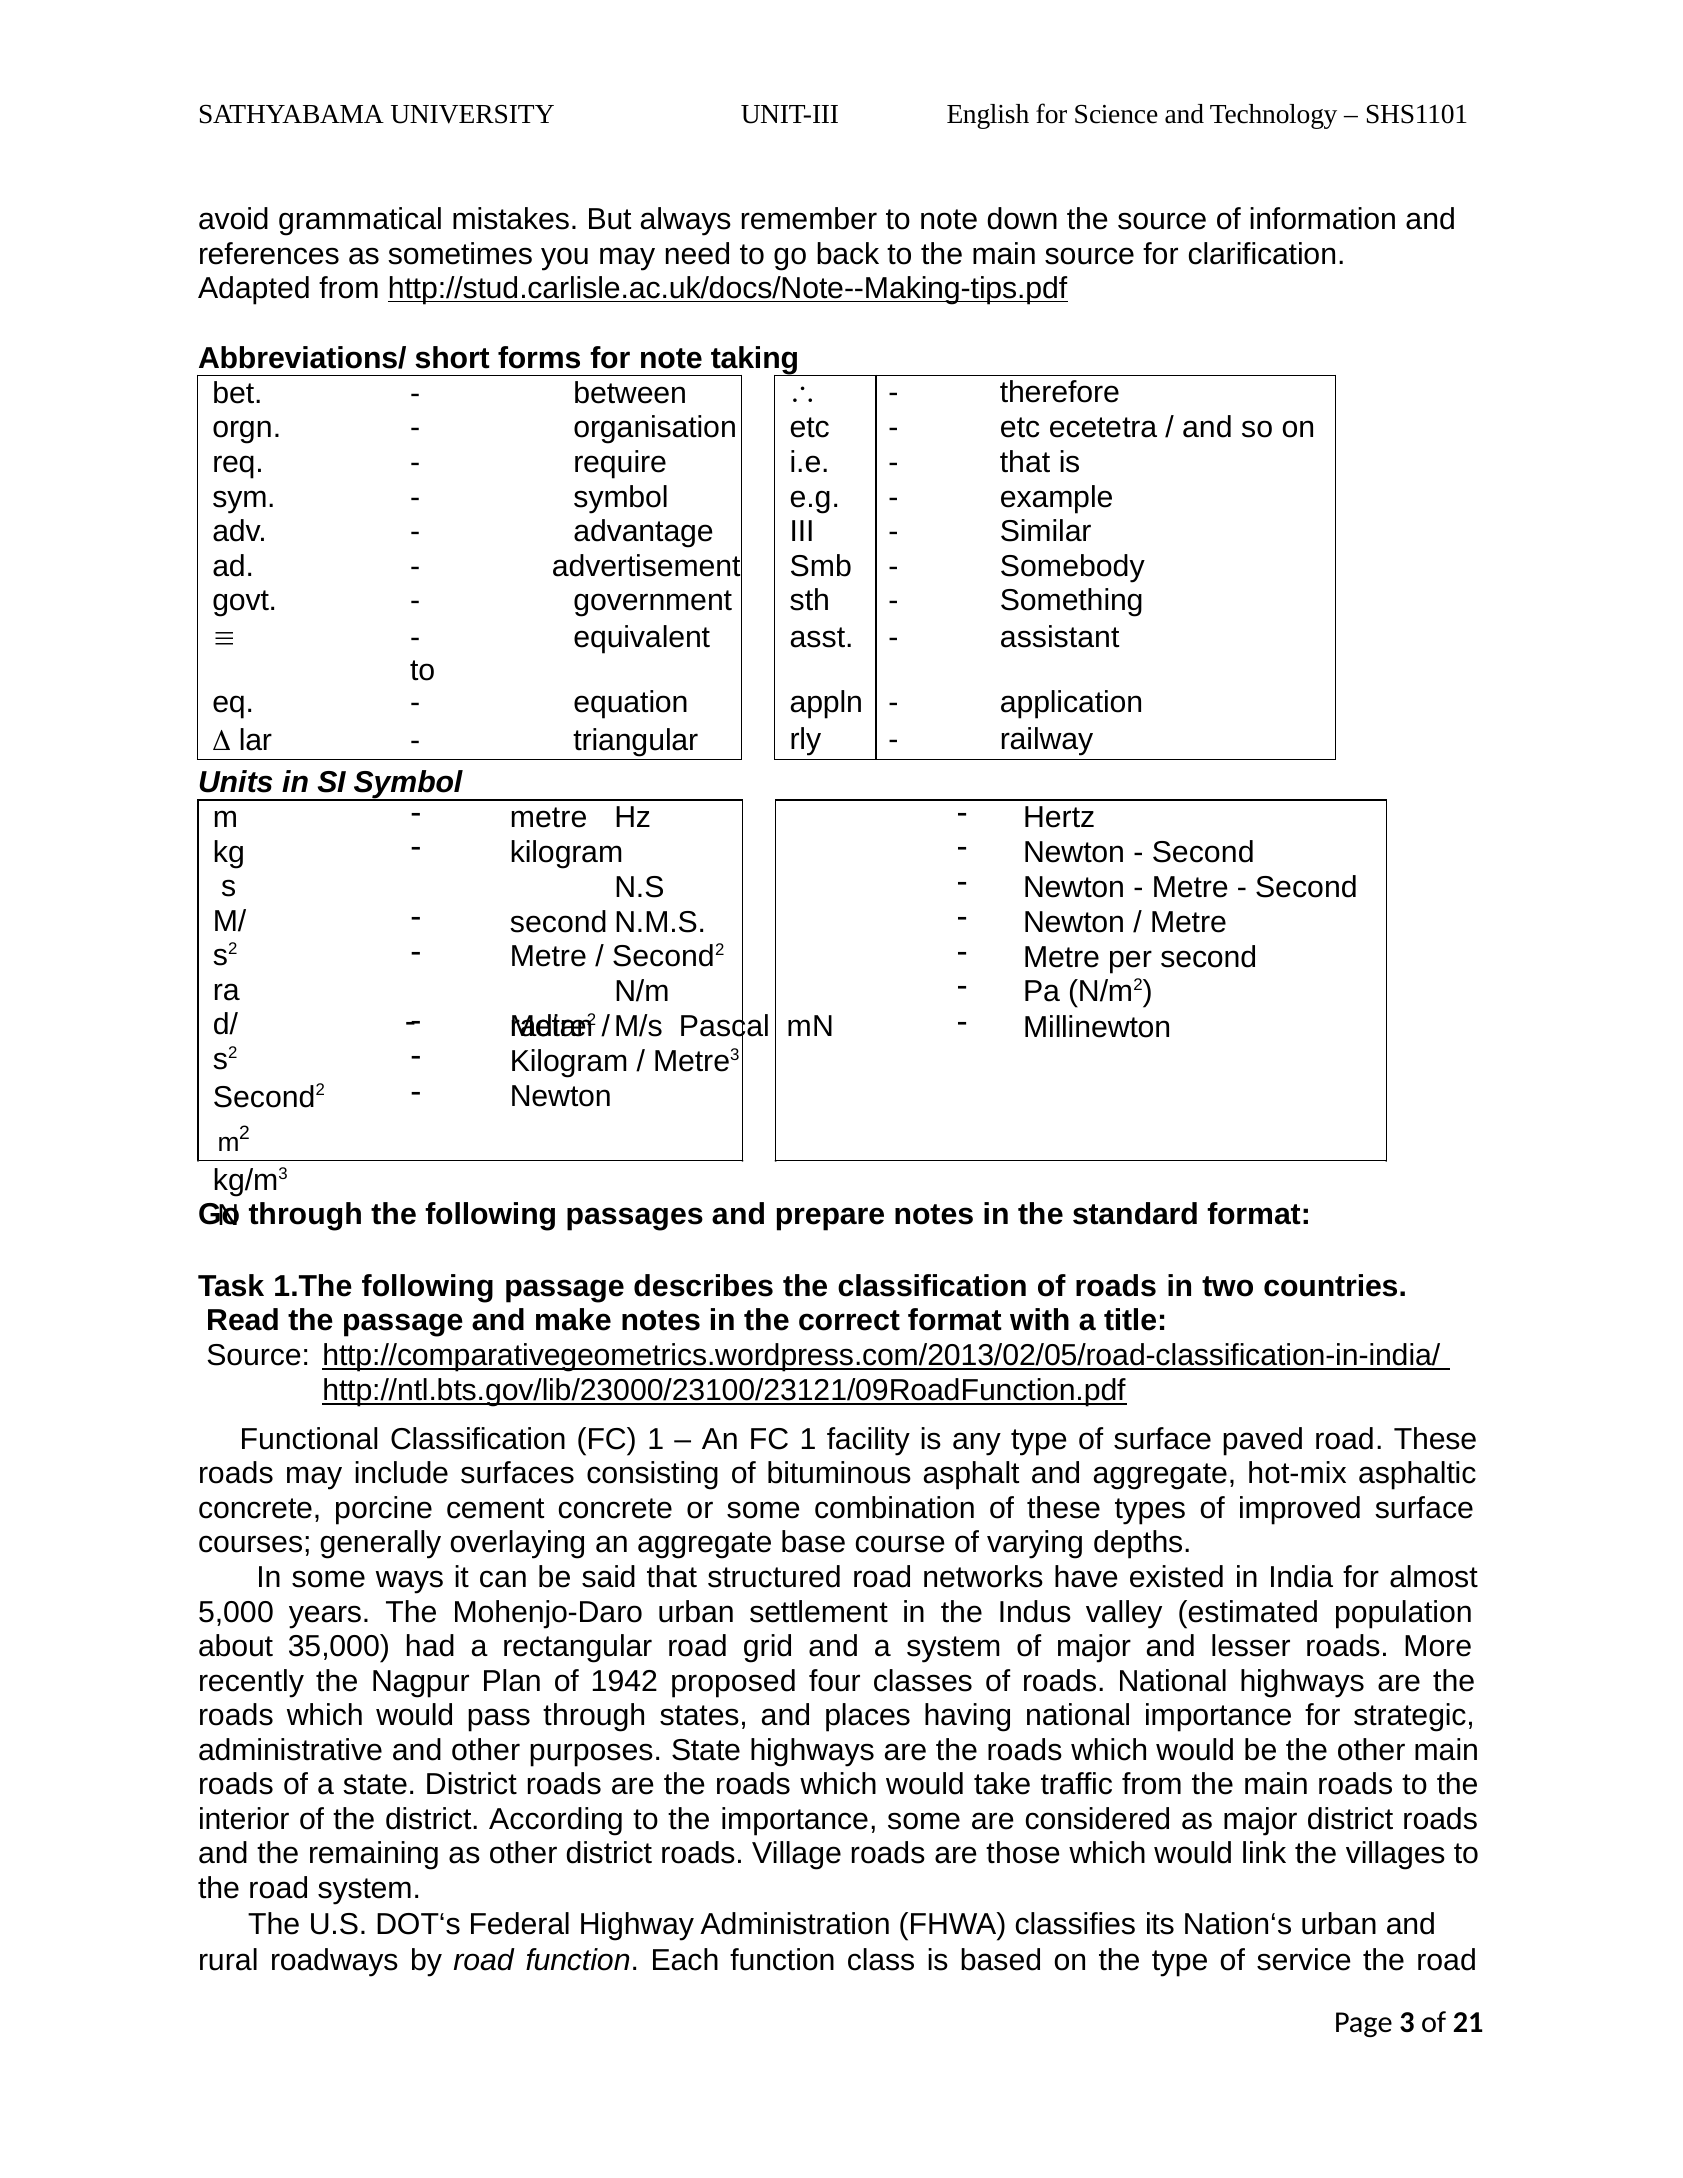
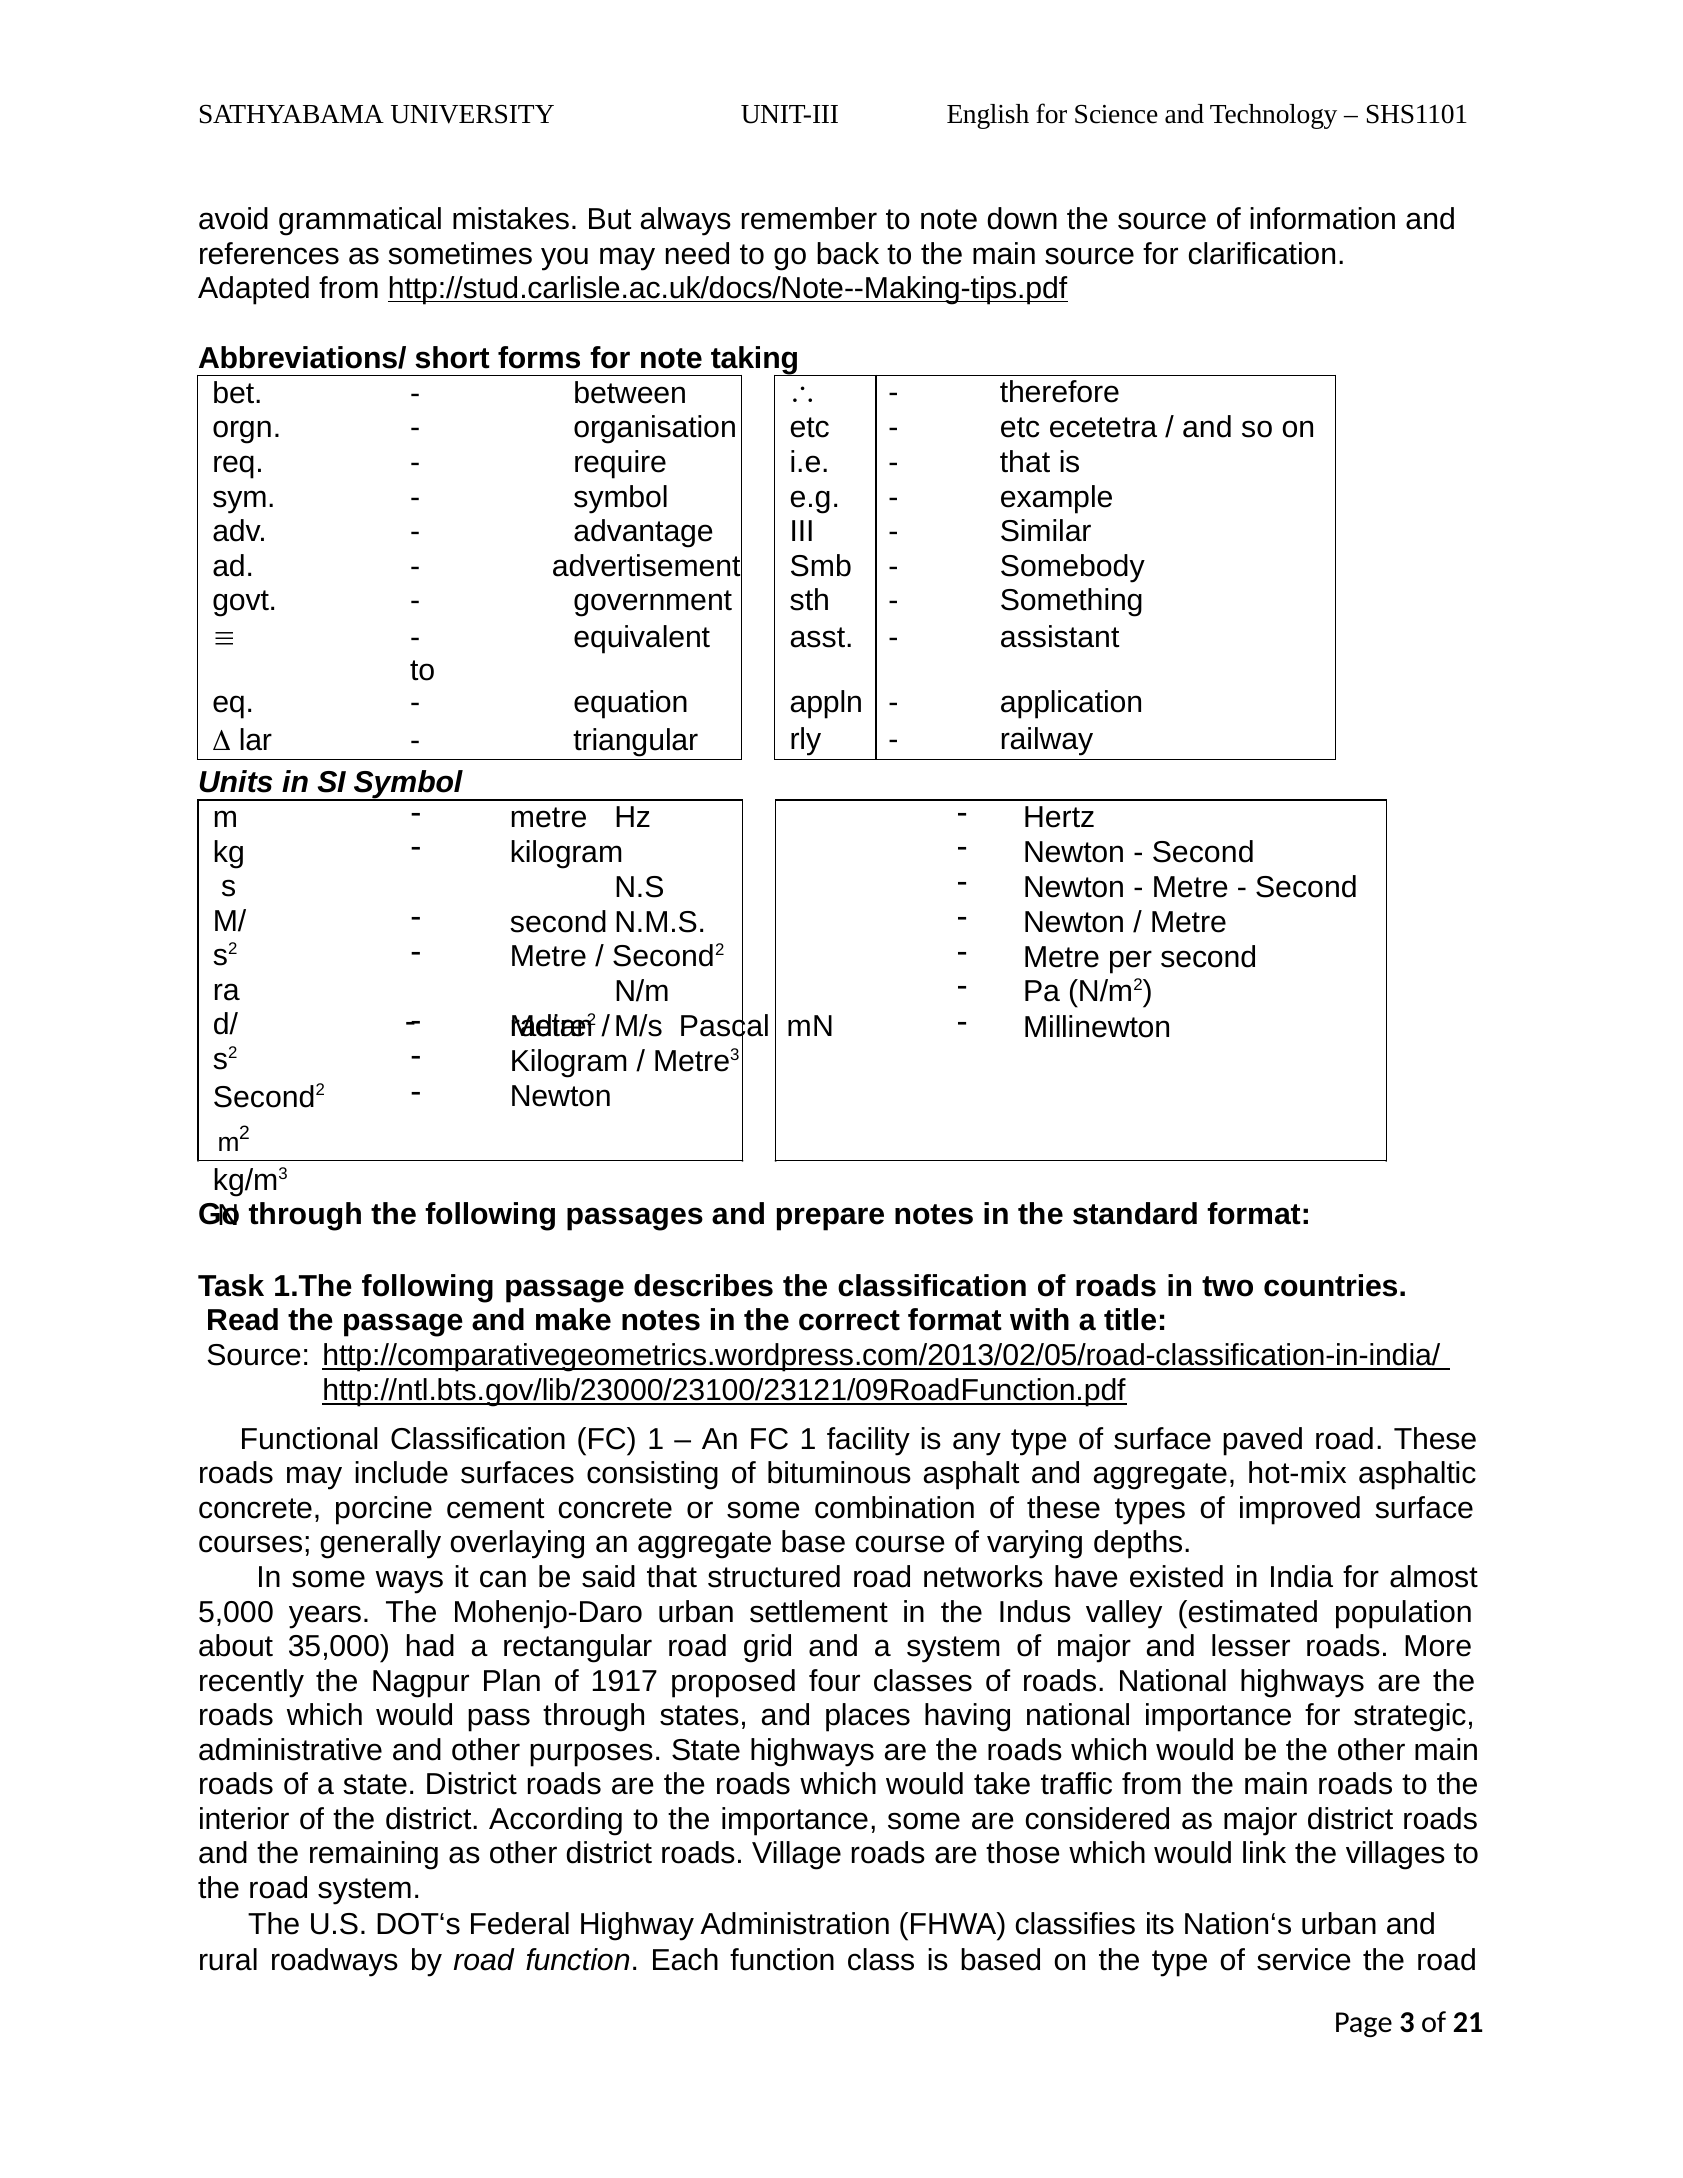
1942: 1942 -> 1917 (624, 1681)
